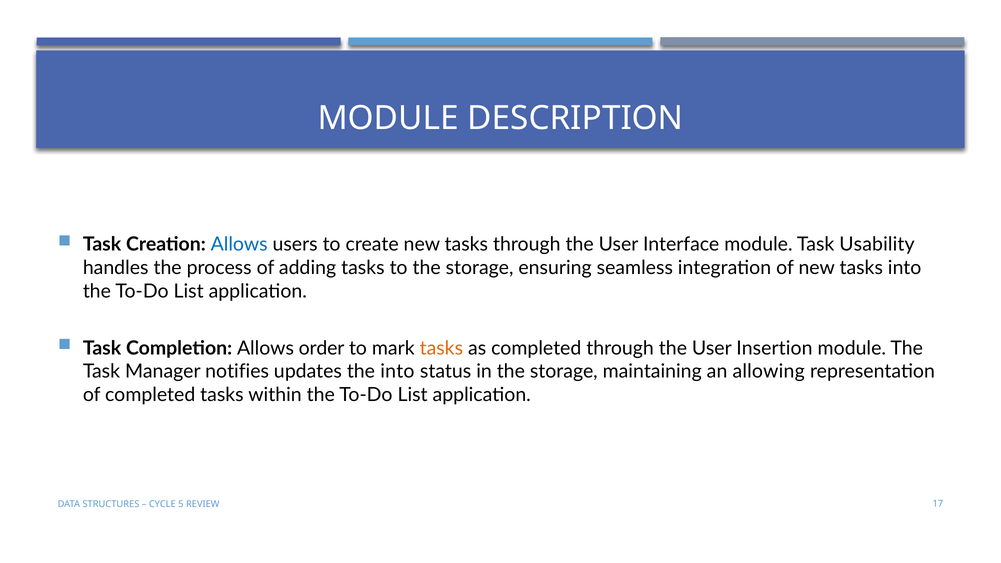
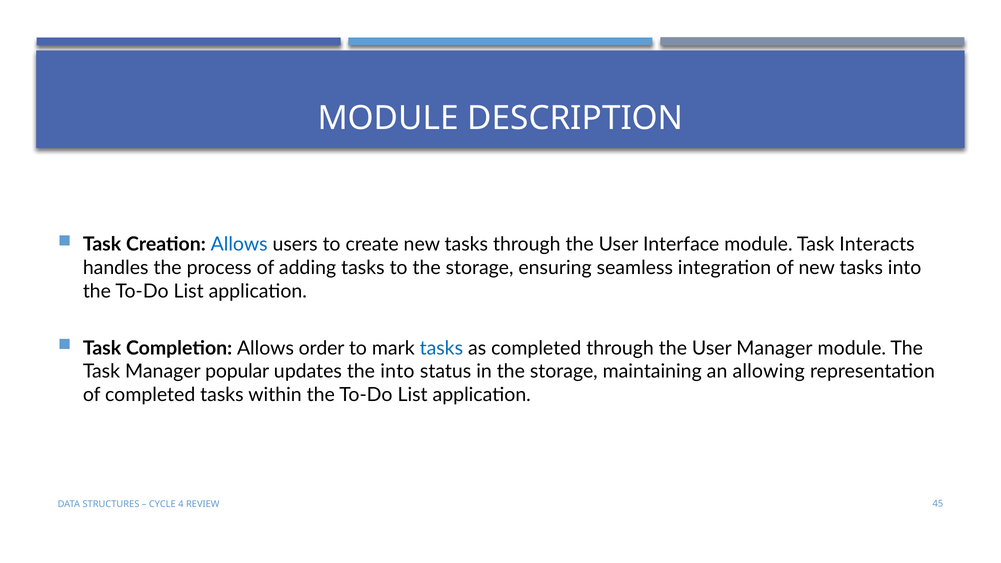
Usability: Usability -> Interacts (877, 244)
tasks colour: orange -> blue (441, 348)
User Insertion: Insertion -> Manager (774, 348)
notifies: notifies -> popular (237, 372)
5: 5 -> 4 (181, 504)
17: 17 -> 45 (938, 504)
